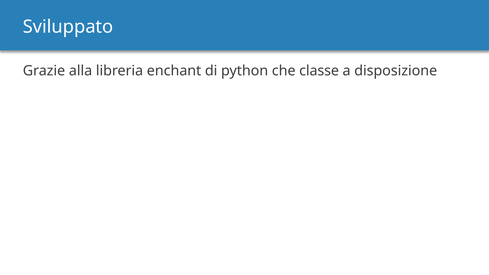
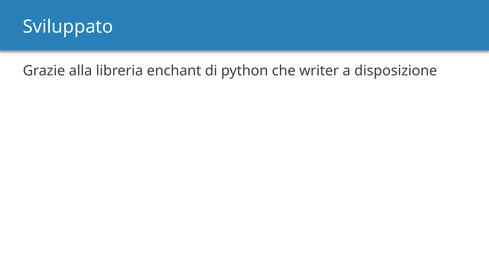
classe: classe -> writer (319, 71)
